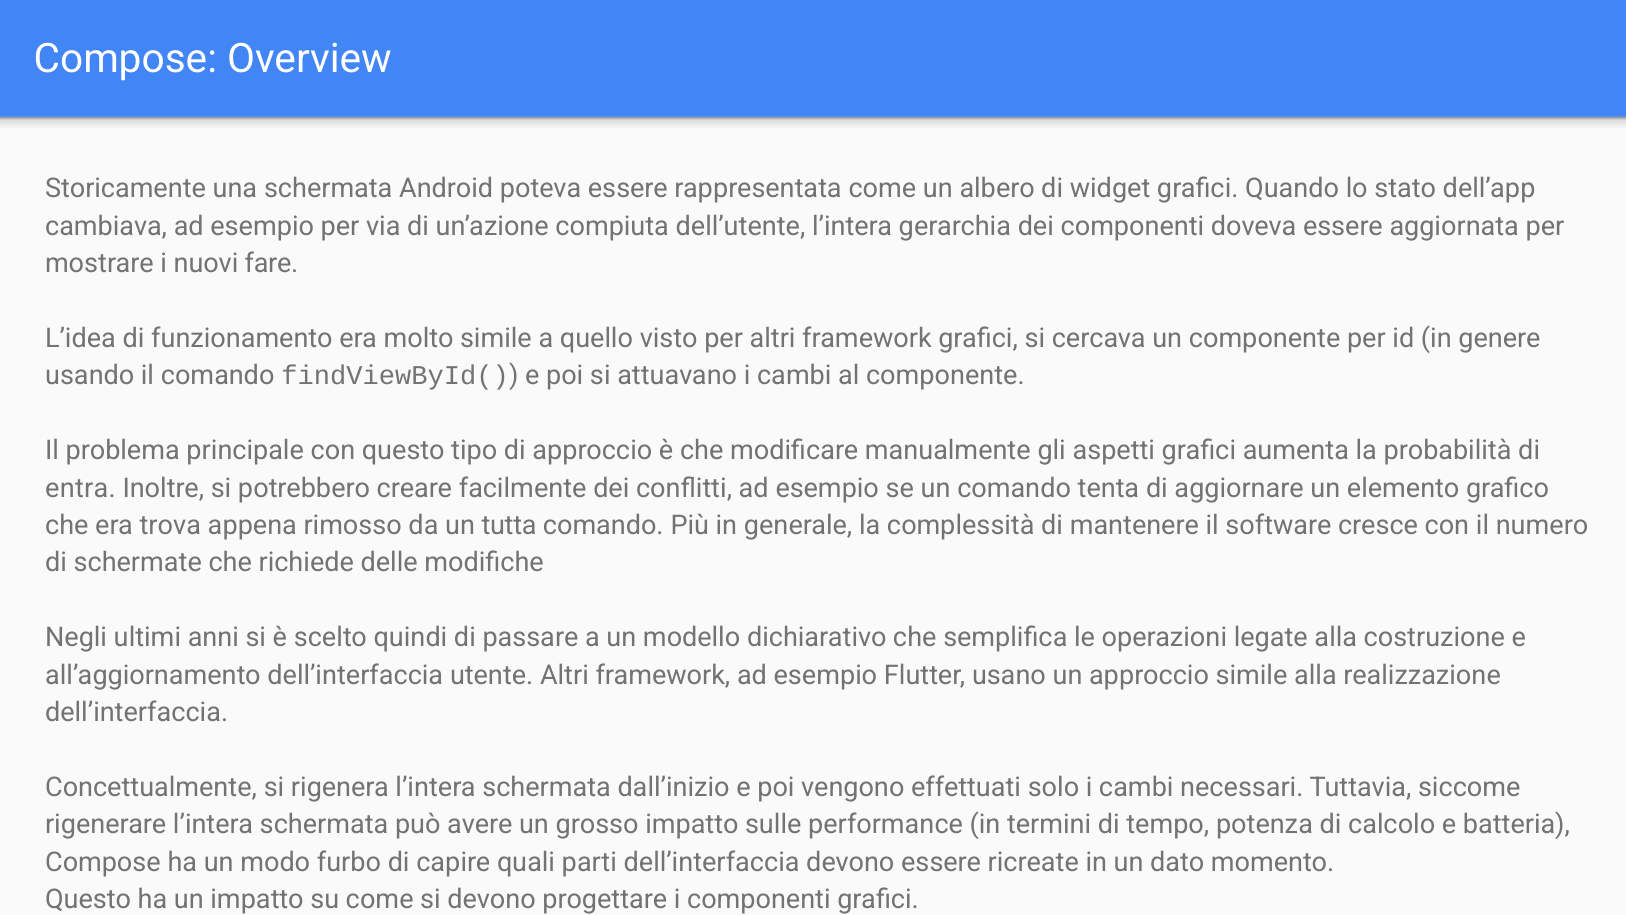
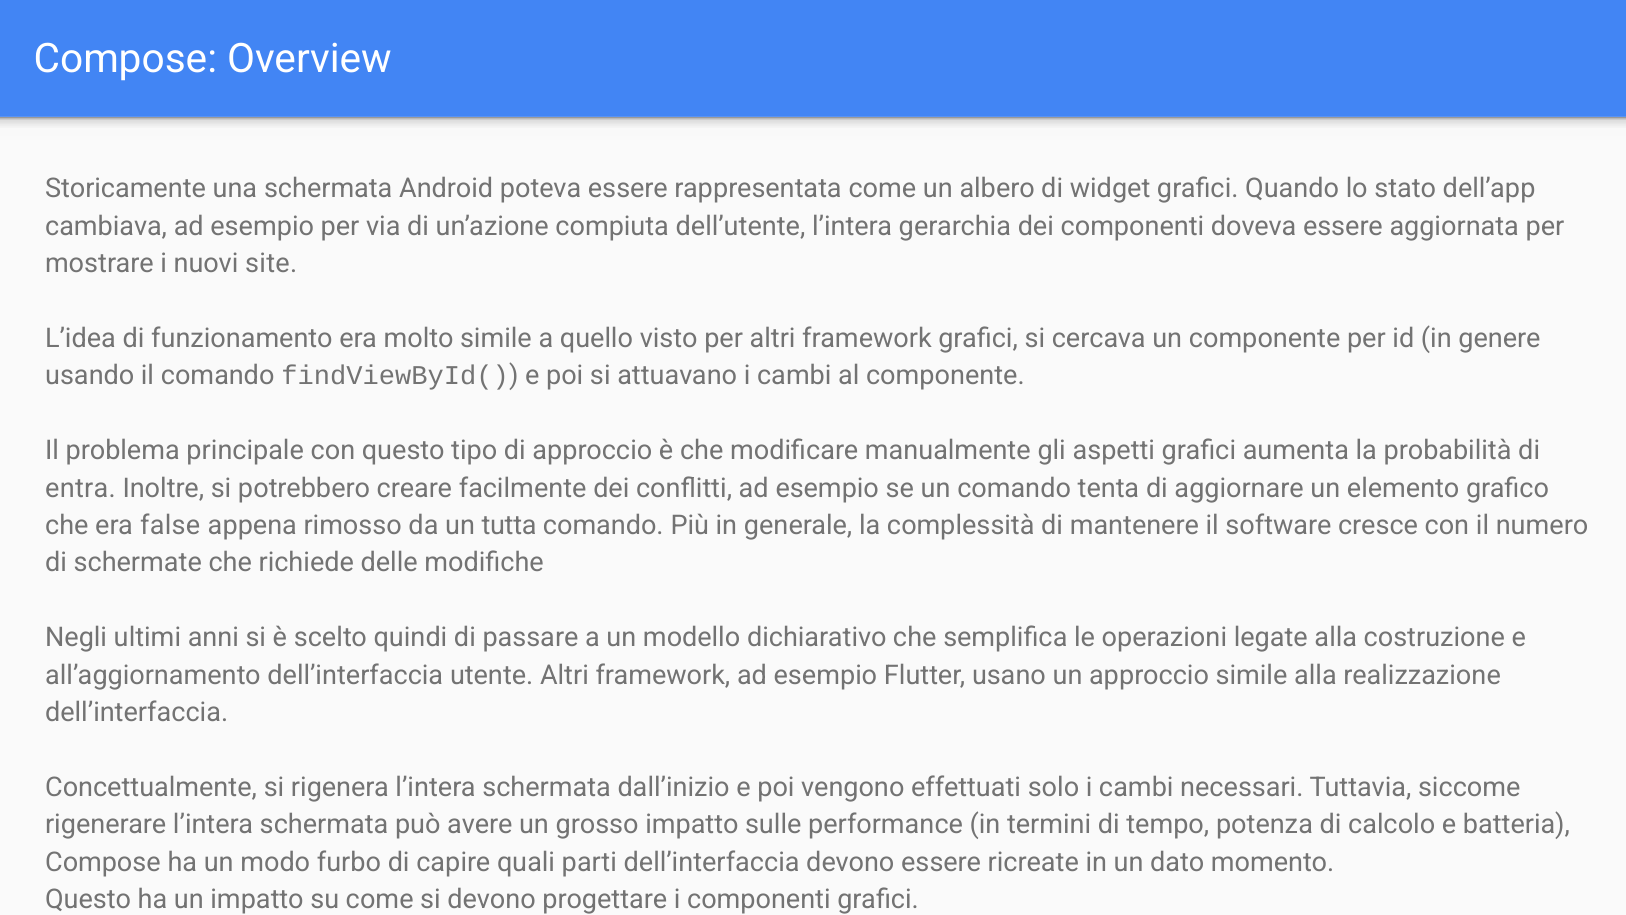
fare: fare -> site (271, 264)
trova: trova -> false (170, 525)
